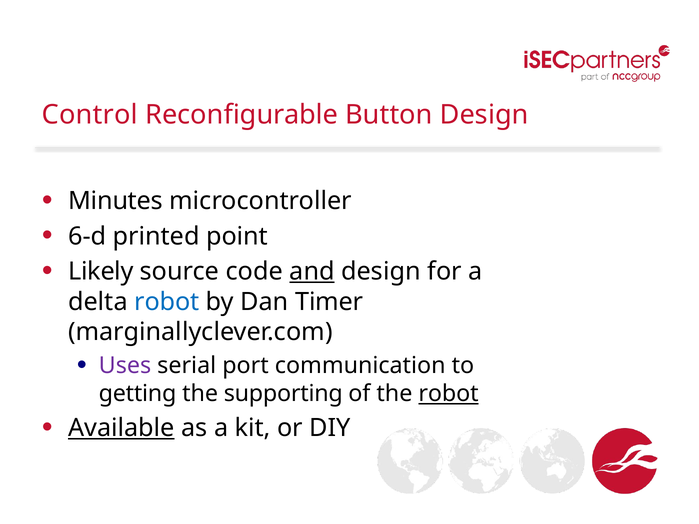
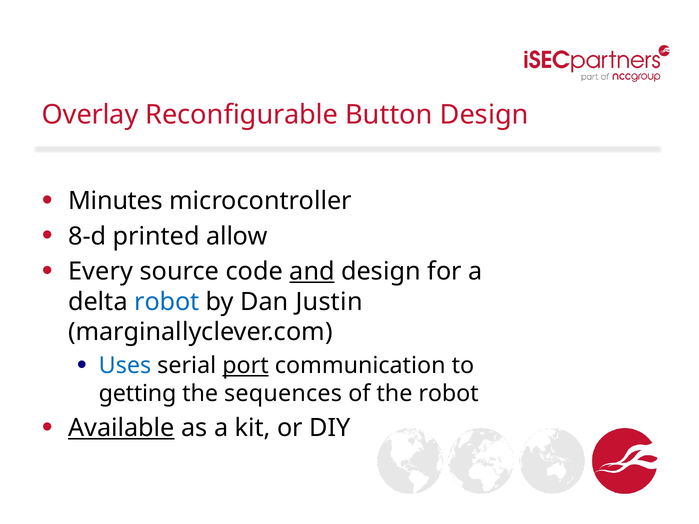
Control: Control -> Overlay (90, 115)
6-d: 6-d -> 8-d (87, 236)
point: point -> allow (237, 236)
Likely: Likely -> Every (101, 272)
Timer: Timer -> Justin (329, 302)
Uses colour: purple -> blue (125, 366)
port underline: none -> present (246, 366)
supporting: supporting -> sequences (283, 394)
robot underline: present -> none (449, 394)
